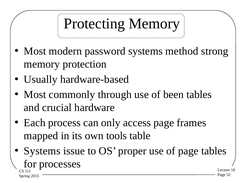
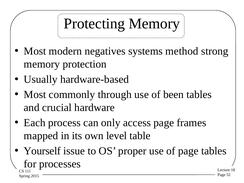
password: password -> negatives (105, 51)
tools: tools -> level (117, 136)
Systems: Systems -> Yourself (42, 151)
